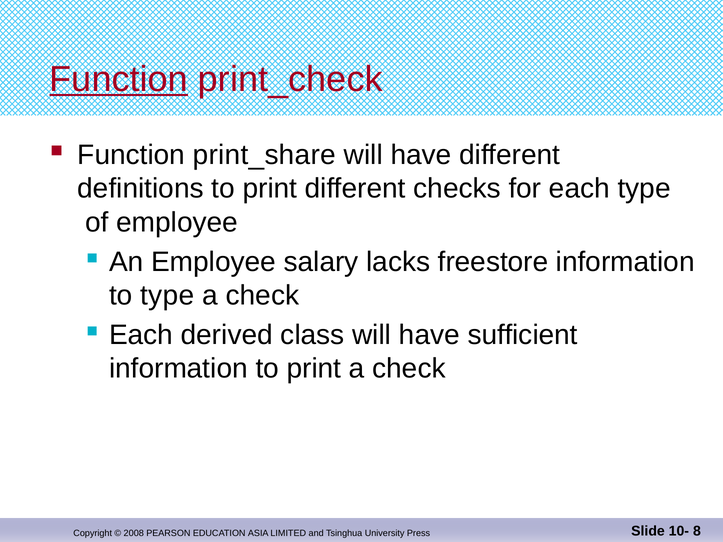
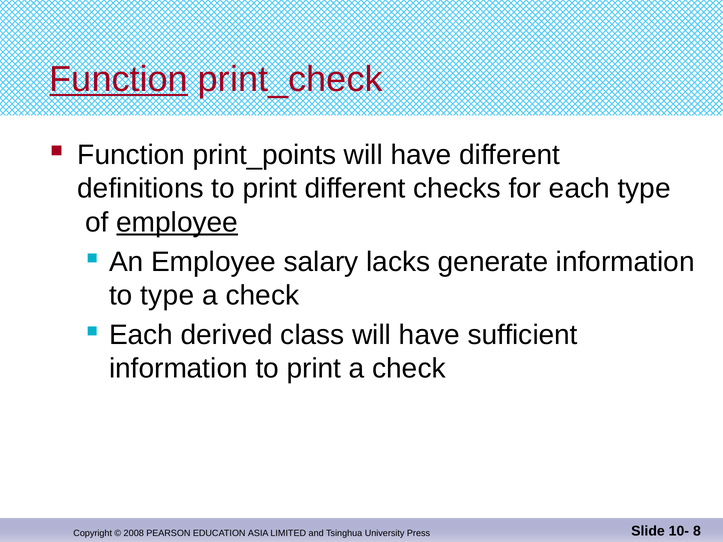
print_share: print_share -> print_points (265, 155)
employee underline: none -> present (177, 223)
freestore: freestore -> generate (493, 262)
